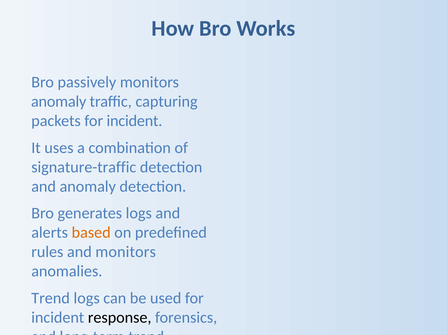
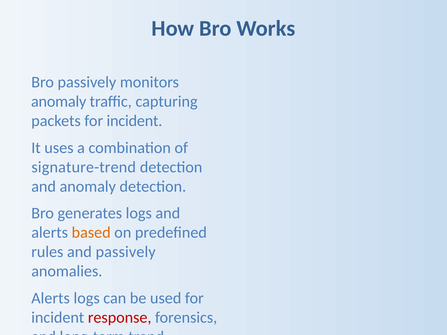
signature-traffic: signature-traffic -> signature-trend (84, 167)
and monitors: monitors -> passively (126, 252)
Trend: Trend -> Alerts (51, 298)
response colour: black -> red (120, 318)
